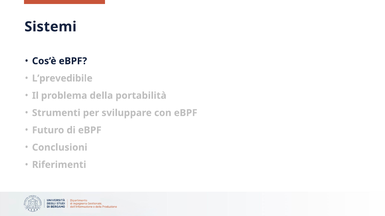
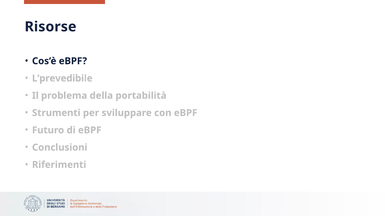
Sistemi: Sistemi -> Risorse (50, 27)
